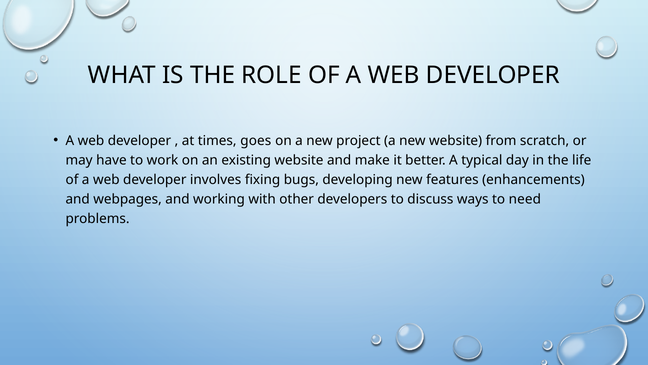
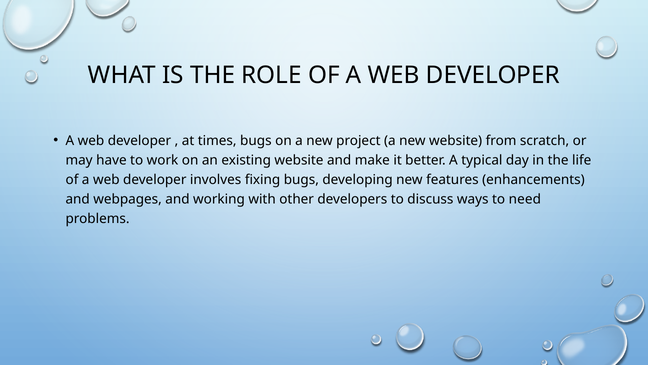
times goes: goes -> bugs (256, 141)
